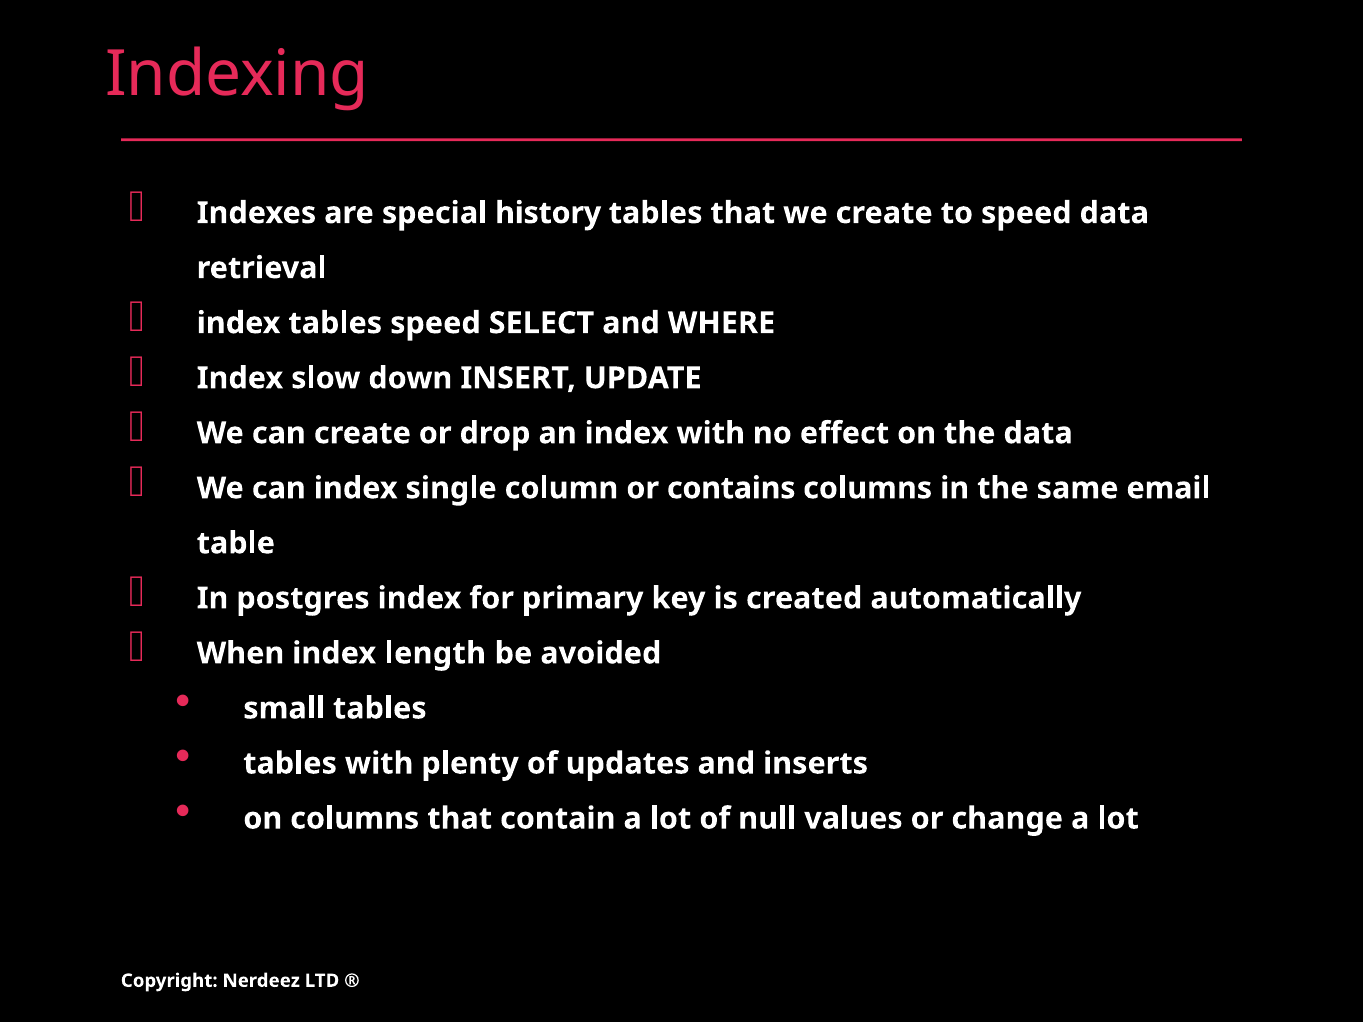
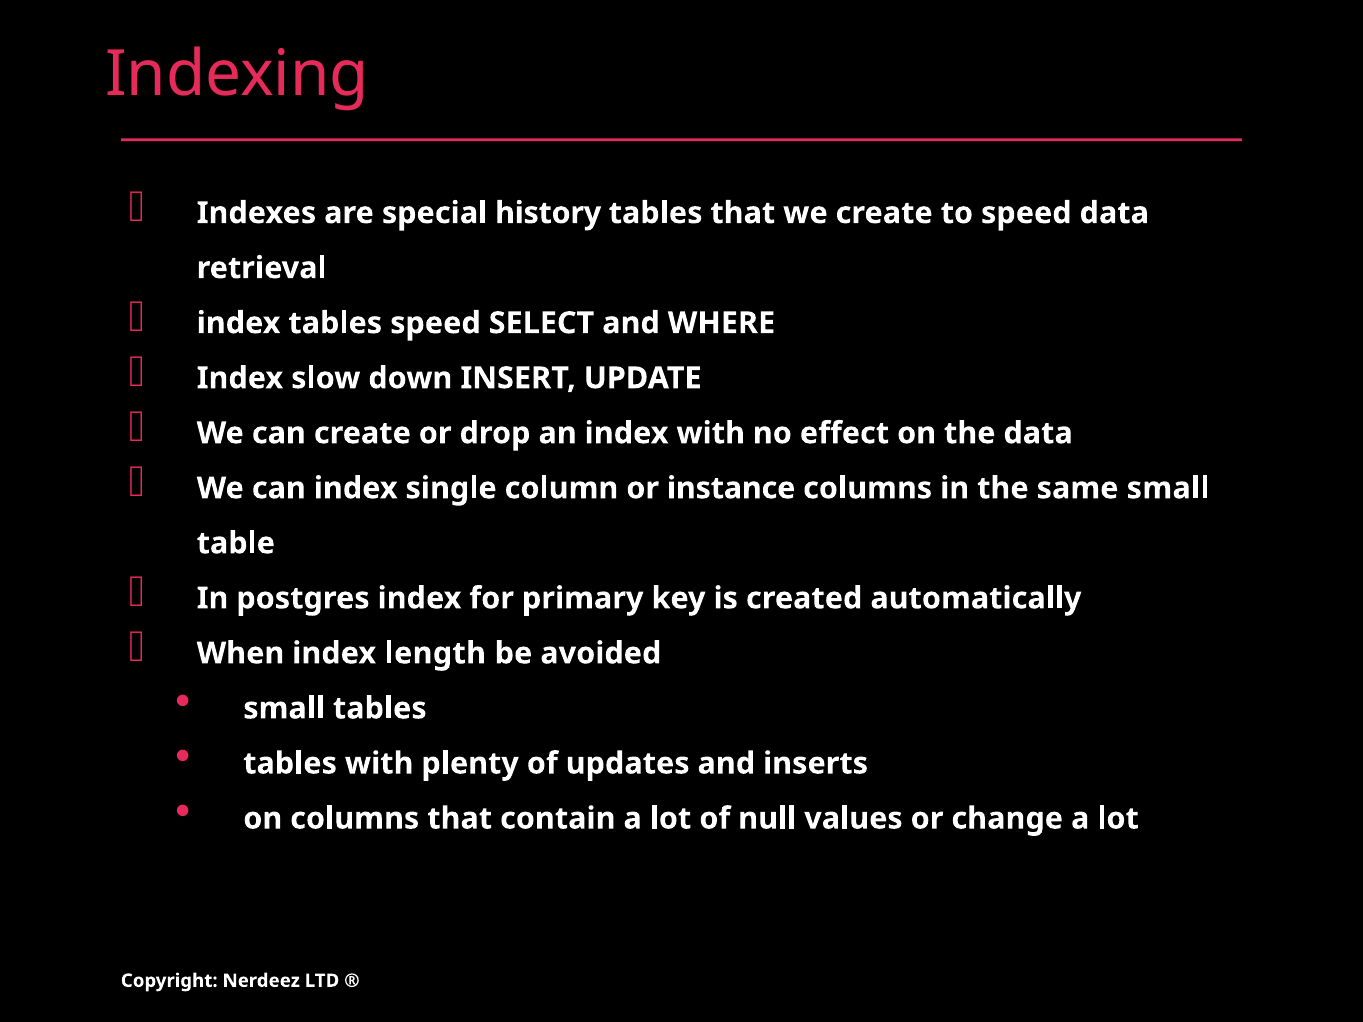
contains: contains -> instance (731, 488)
same email: email -> small (1168, 488)
